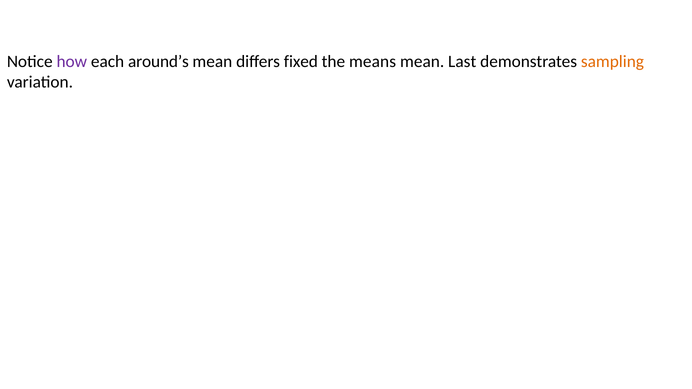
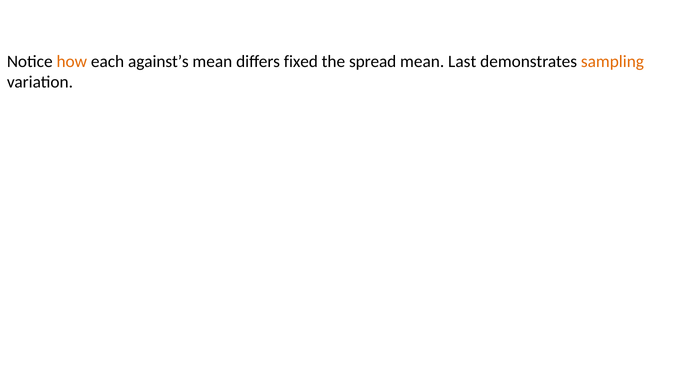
how colour: purple -> orange (72, 62)
around’s: around’s -> against’s (158, 62)
means: means -> spread (373, 62)
